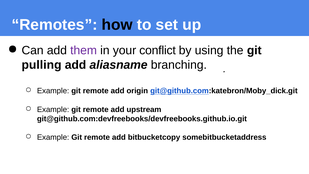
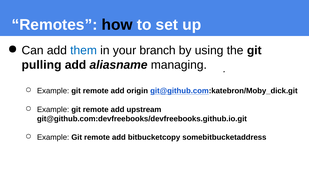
them colour: purple -> blue (84, 50)
conflict: conflict -> branch (158, 50)
branching: branching -> managing (179, 65)
